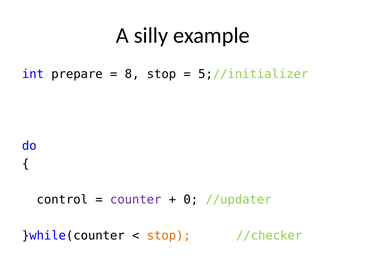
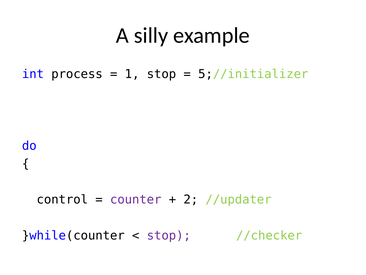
prepare: prepare -> process (77, 74)
8: 8 -> 1 (132, 74)
0: 0 -> 2 (191, 199)
stop colour: orange -> purple (169, 235)
